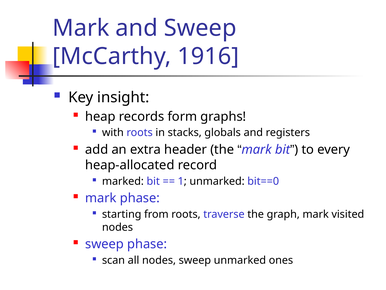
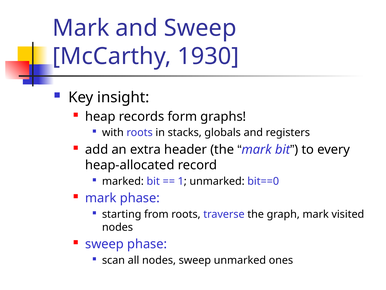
1916: 1916 -> 1930 (208, 56)
